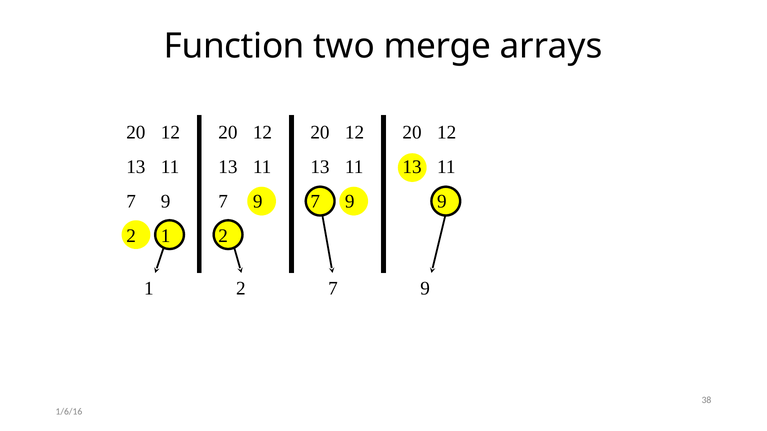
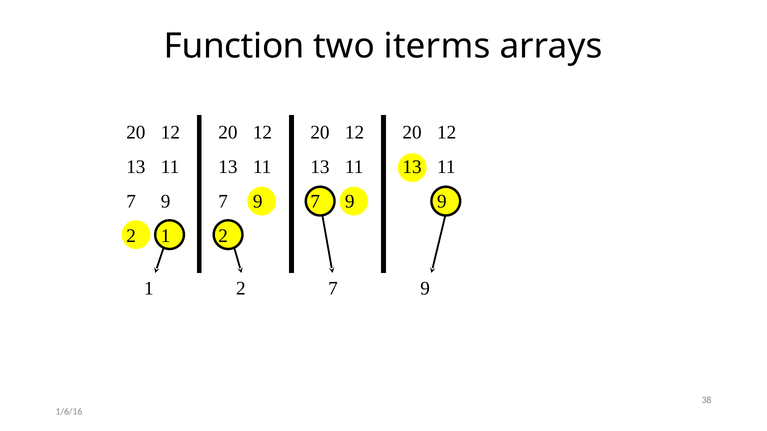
merge: merge -> iterms (437, 46)
